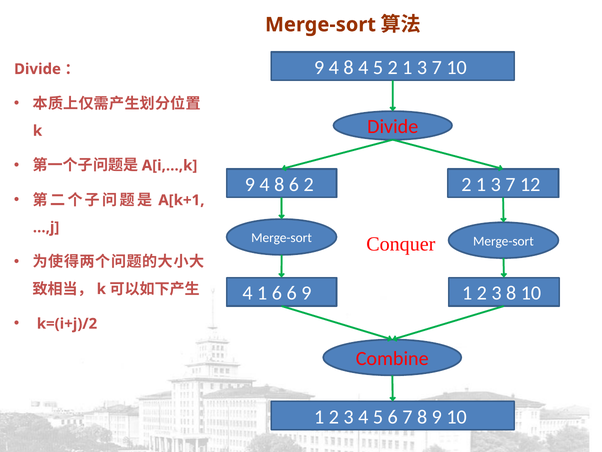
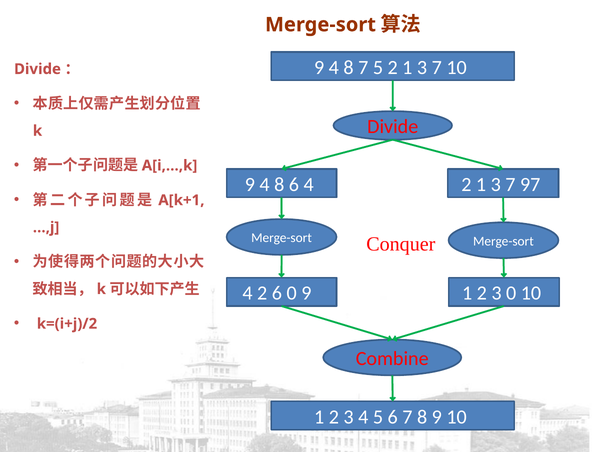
8 4: 4 -> 7 (363, 67)
6 2: 2 -> 4 (309, 184)
12: 12 -> 97 (530, 184)
1: 1 -> 2 (262, 293)
6 6: 6 -> 0 (292, 293)
3 8: 8 -> 0 (511, 293)
